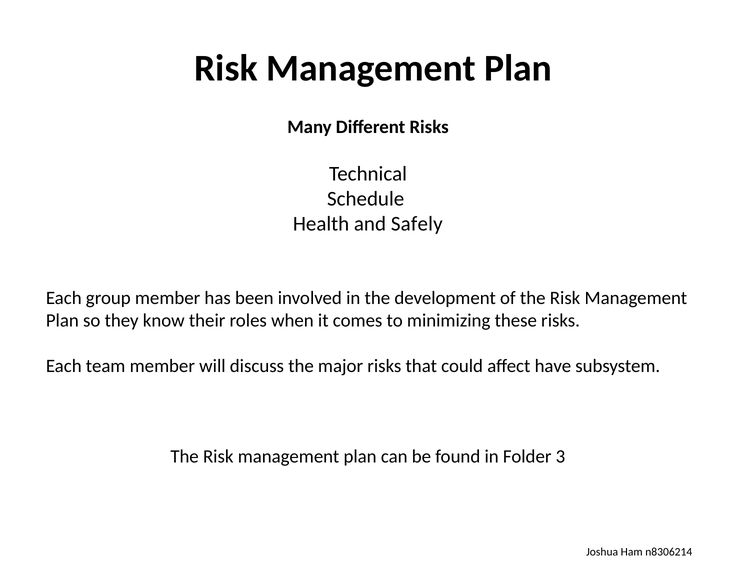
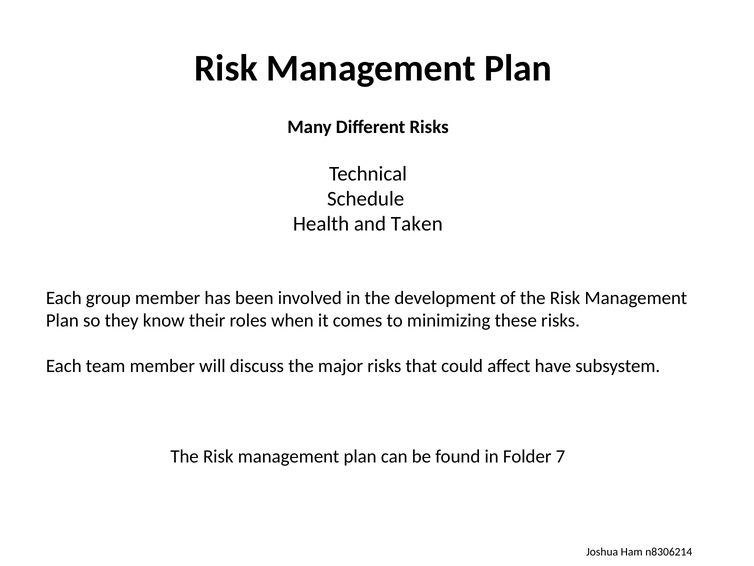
Safely: Safely -> Taken (417, 224)
3: 3 -> 7 (560, 456)
